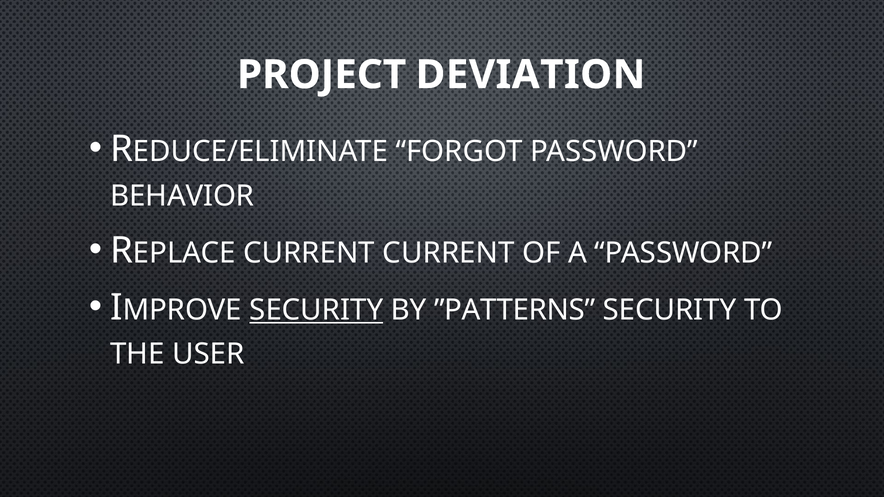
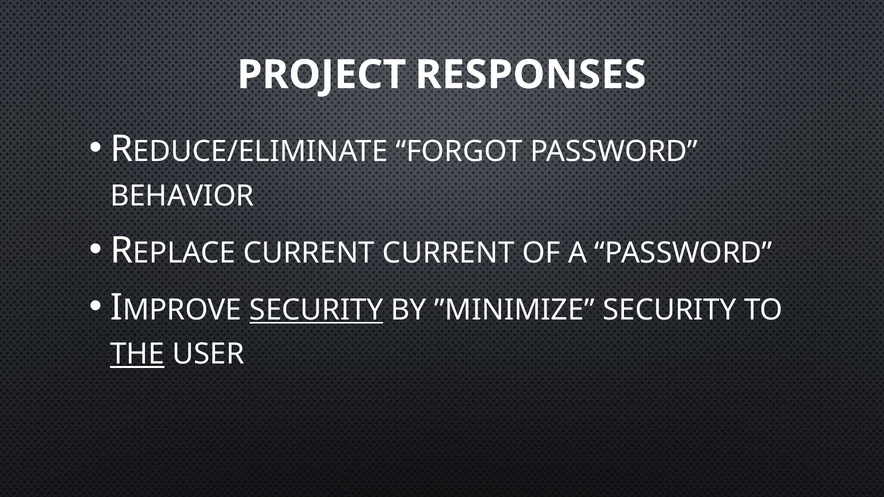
DEVIATION: DEVIATION -> RESPONSES (531, 75)
”PATTERNS: ”PATTERNS -> ”MINIMIZE (515, 310)
THE underline: none -> present (137, 354)
